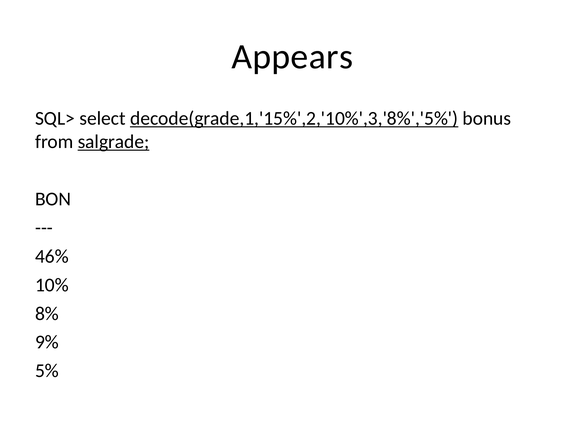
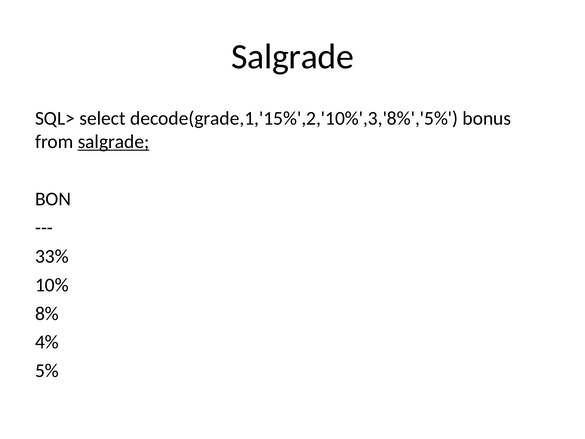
Appears: Appears -> Salgrade (293, 57)
decode(grade,1,'15%',2,'10%',3,'8%','5% underline: present -> none (294, 118)
46%: 46% -> 33% (52, 256)
9%: 9% -> 4% (47, 342)
